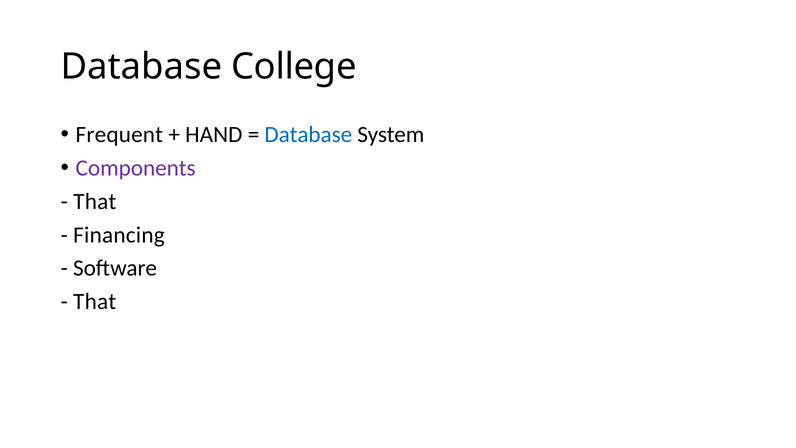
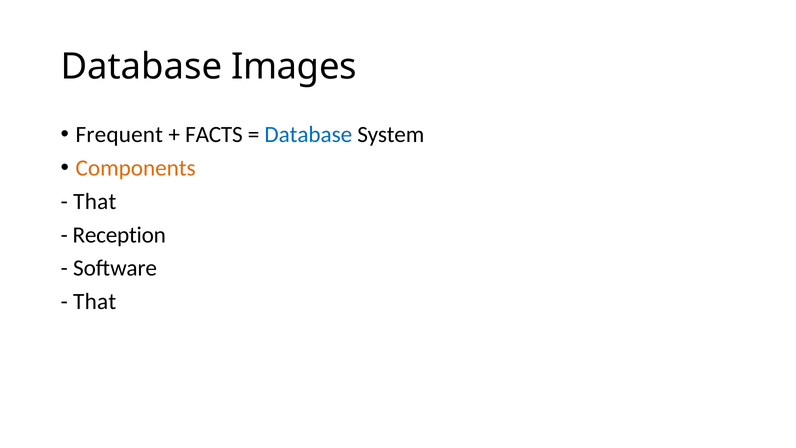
College: College -> Images (294, 67)
HAND: HAND -> FACTS (214, 135)
Components colour: purple -> orange (136, 168)
Financing: Financing -> Reception (119, 235)
